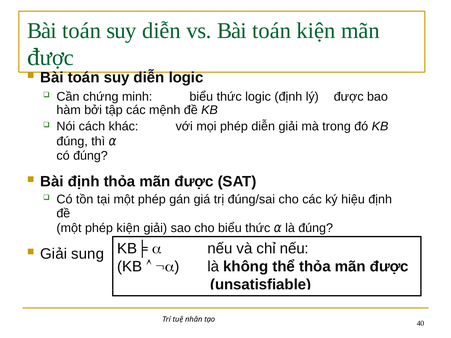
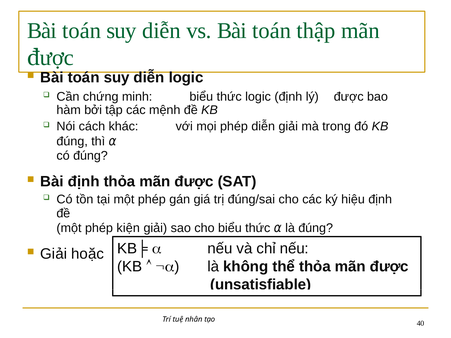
toán kiện: kiện -> thập (316, 31)
sung: sung -> hoặc (88, 254)
